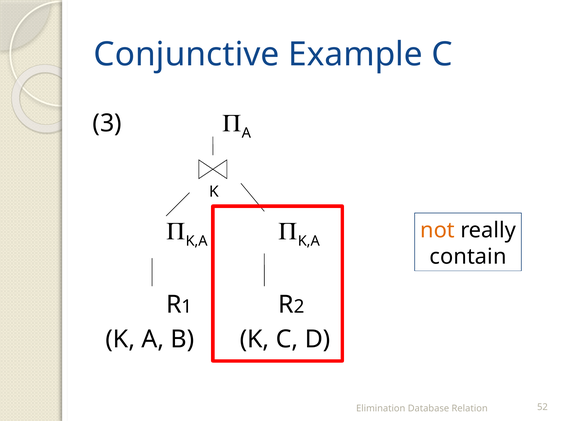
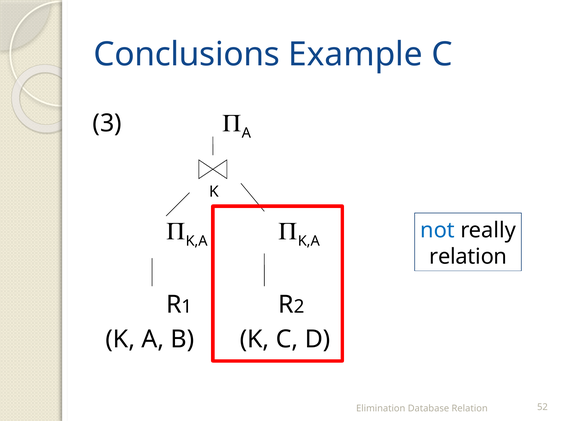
Conjunctive: Conjunctive -> Conclusions (187, 54)
not colour: orange -> blue (438, 230)
contain: contain -> relation (468, 256)
